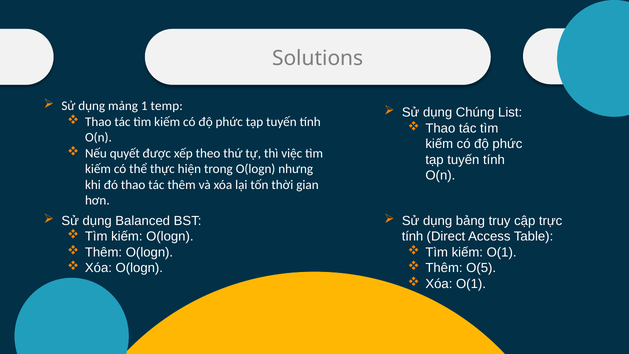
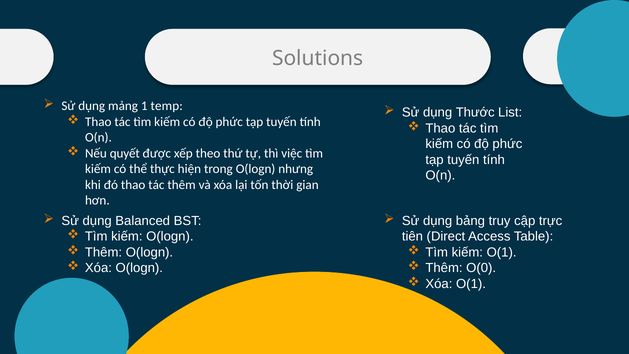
Chúng: Chúng -> Thước (475, 113)
tính: tính -> tiên (412, 236)
O(5: O(5 -> O(0 (481, 268)
